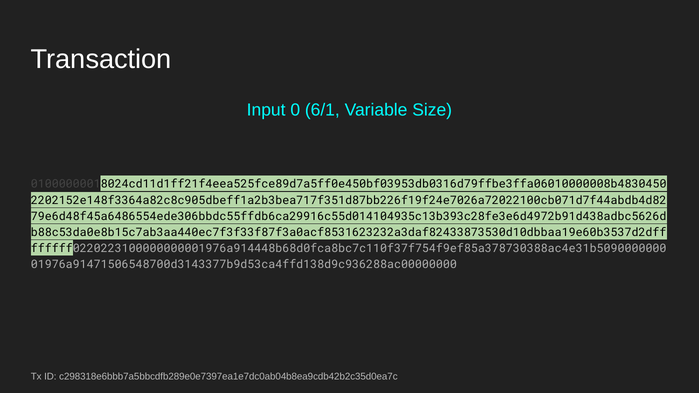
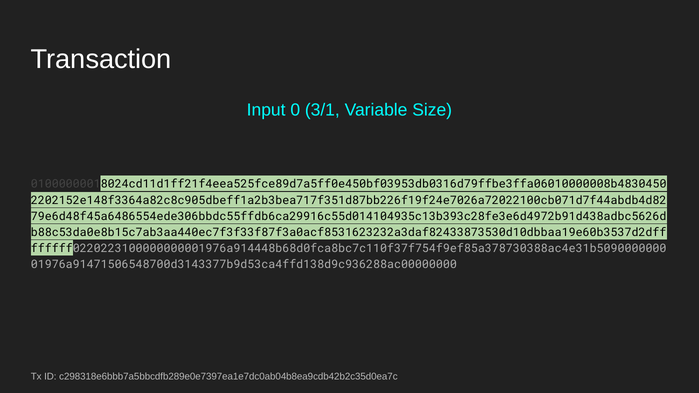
6/1: 6/1 -> 3/1 (322, 110)
